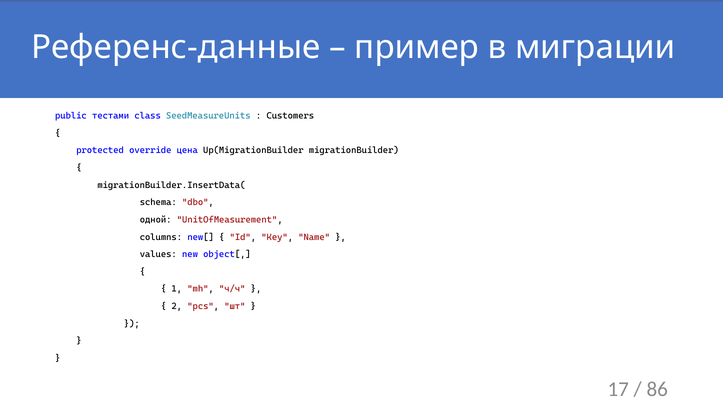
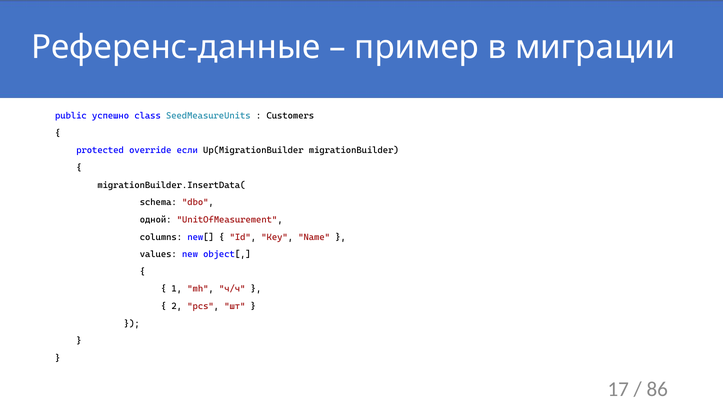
тестами: тестами -> успешно (111, 116)
цена: цена -> если (187, 150)
